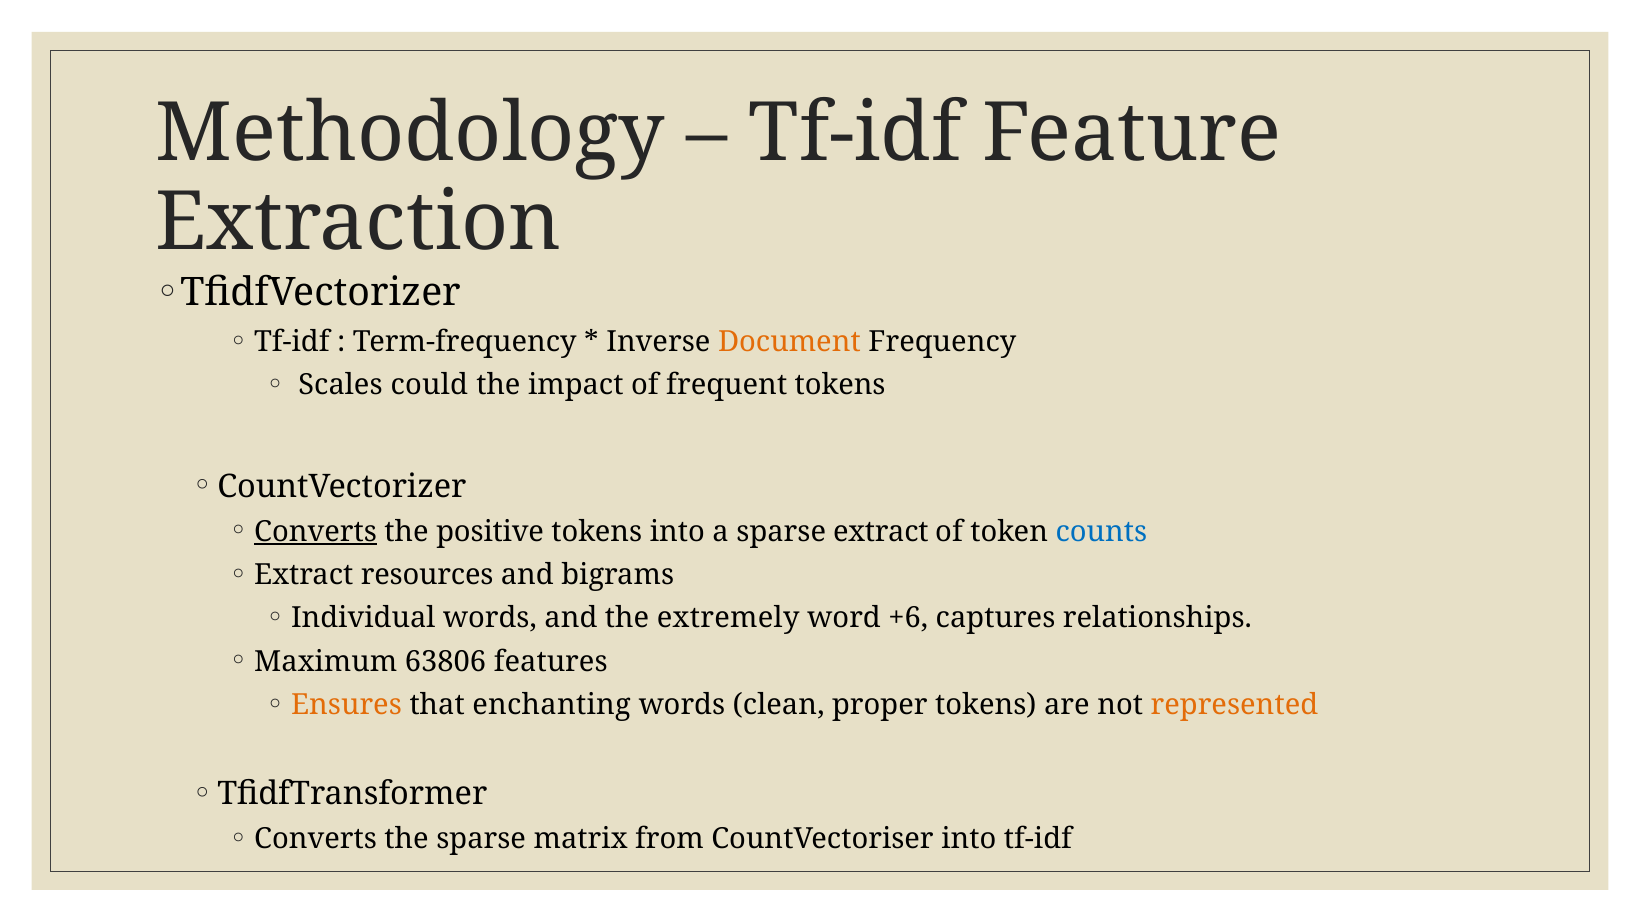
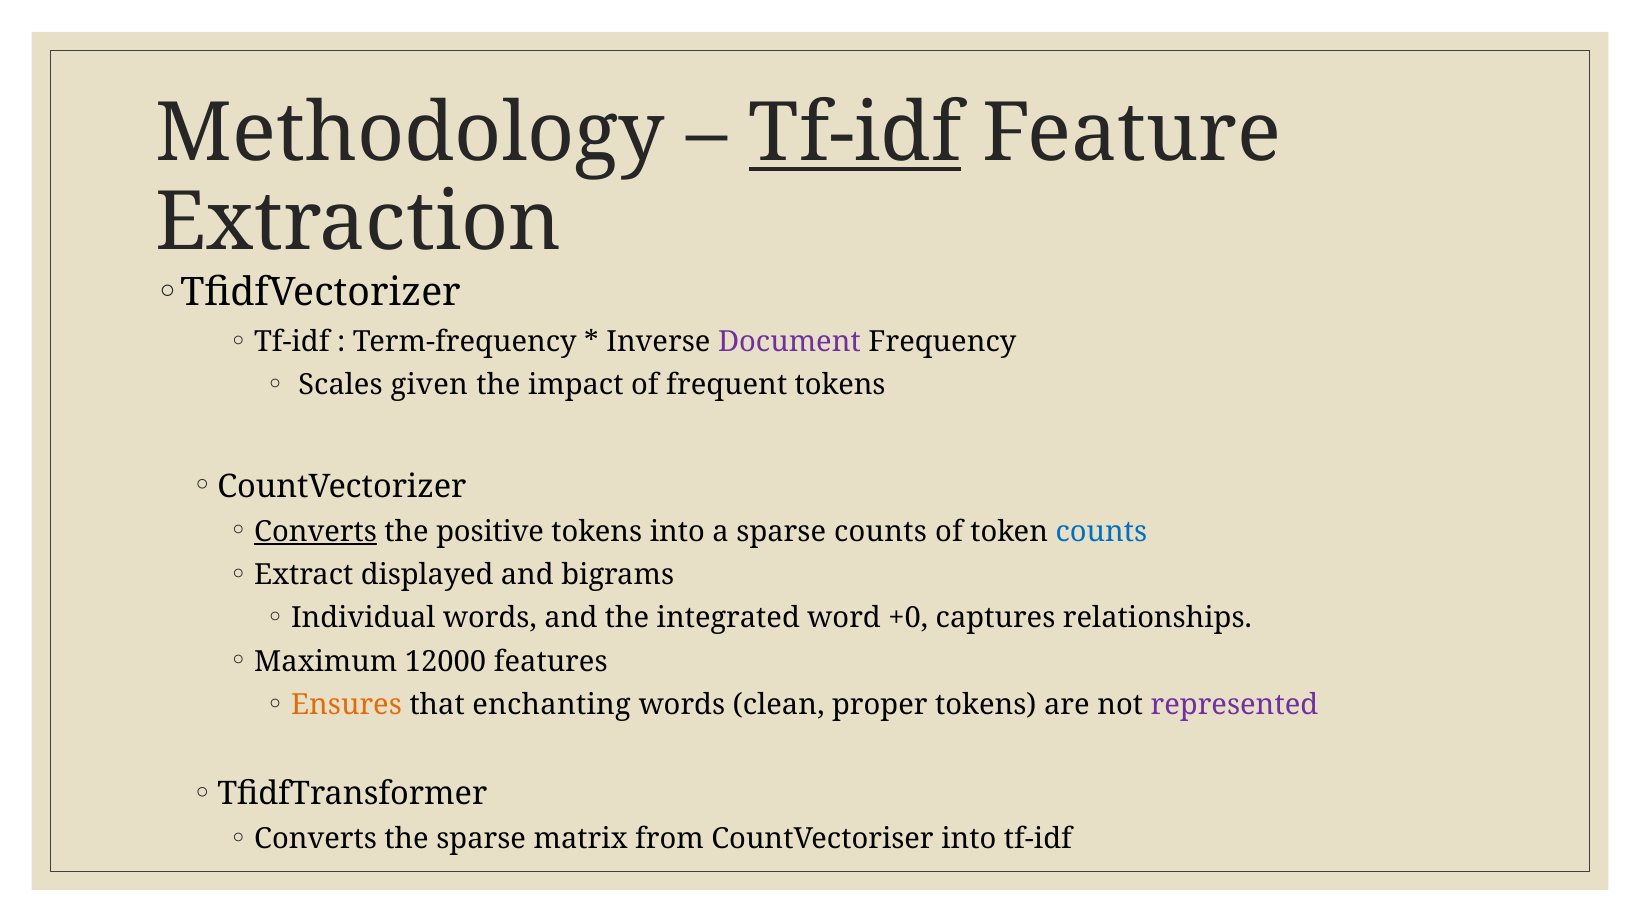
Tf-idf underline: none -> present (855, 134)
Document colour: orange -> purple (789, 342)
could: could -> given (429, 385)
sparse extract: extract -> counts (881, 532)
resources: resources -> displayed (427, 575)
extremely: extremely -> integrated (728, 619)
+6: +6 -> +0 (908, 619)
63806: 63806 -> 12000 (446, 662)
represented colour: orange -> purple (1234, 705)
